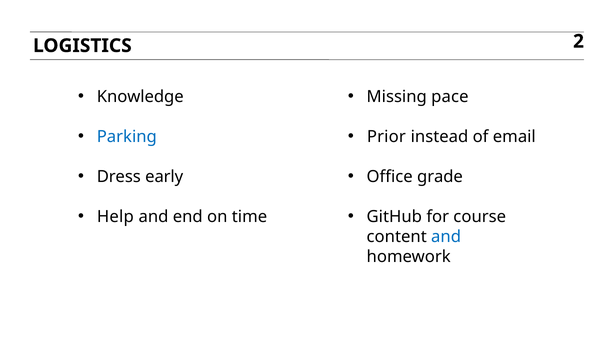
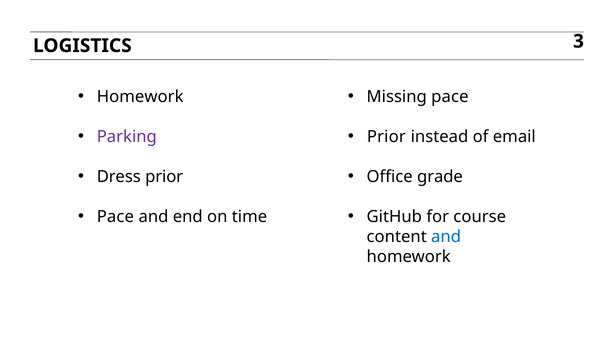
2: 2 -> 3 (579, 41)
Knowledge: Knowledge -> Homework (140, 97)
Parking colour: blue -> purple (127, 137)
Dress early: early -> prior (164, 177)
Help: Help -> Pace (115, 217)
